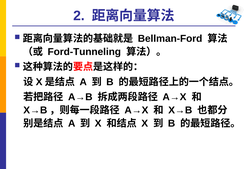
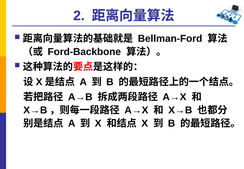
Ford-Tunneling: Ford-Tunneling -> Ford-Backbone (84, 52)
